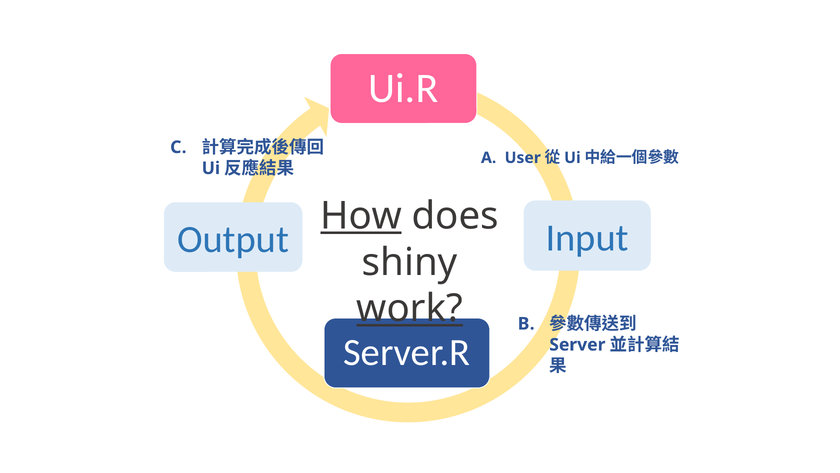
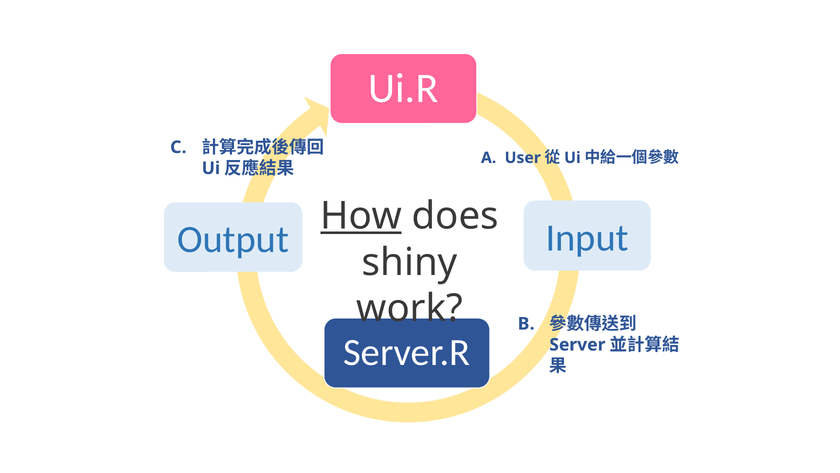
work underline: present -> none (410, 308)
